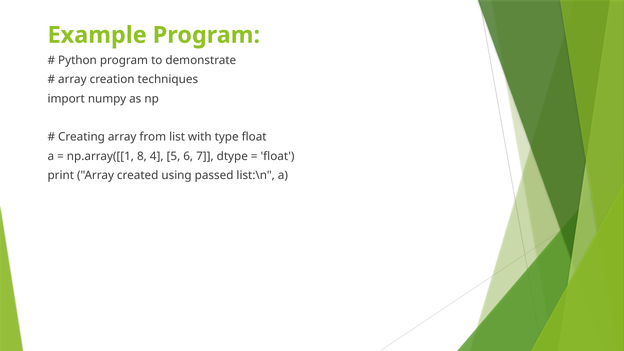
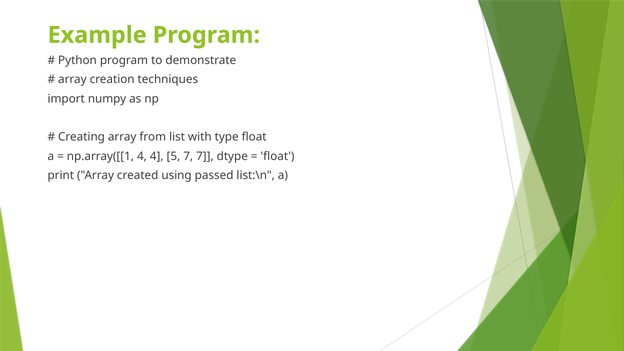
np.array([[1 8: 8 -> 4 (142, 156)
5 6: 6 -> 7 (188, 156)
